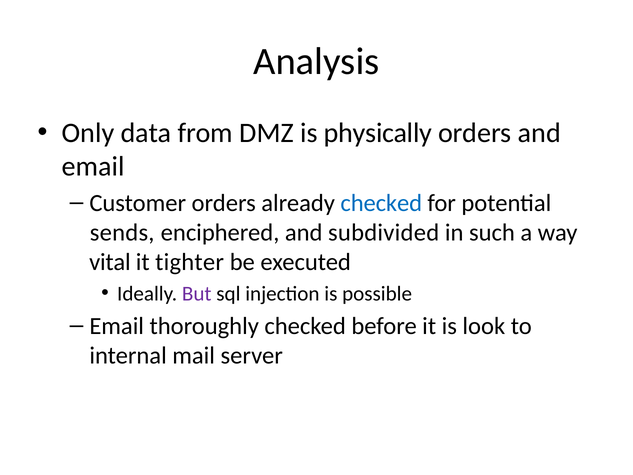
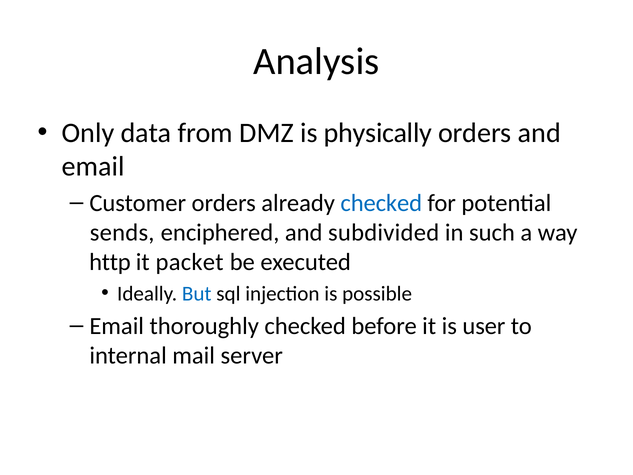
vital: vital -> http (110, 262)
tighter: tighter -> packet (190, 262)
But colour: purple -> blue (197, 293)
look: look -> user (484, 326)
